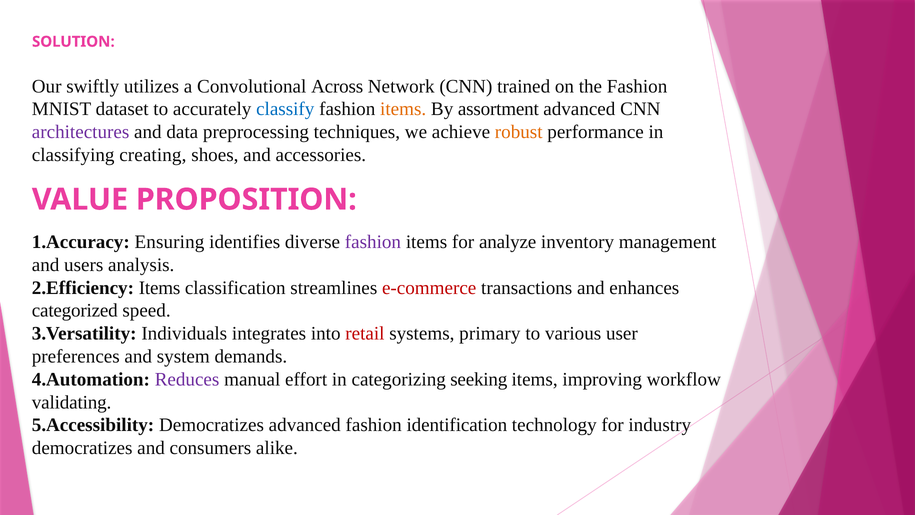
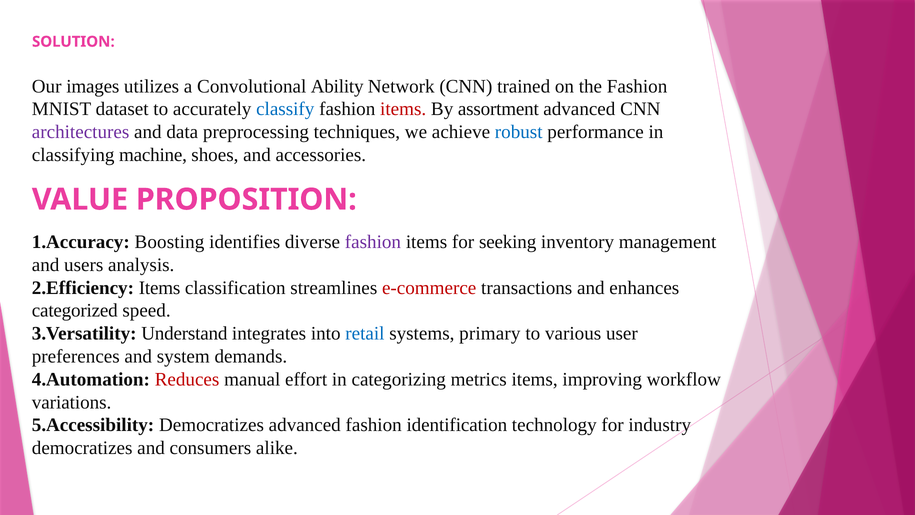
swiftly: swiftly -> images (93, 86)
Across: Across -> Ability (337, 86)
items colour: orange -> red (403, 109)
robust colour: orange -> blue (519, 132)
creating: creating -> machine (153, 155)
Ensuring: Ensuring -> Boosting (169, 242)
analyze: analyze -> seeking (508, 242)
Individuals: Individuals -> Understand (184, 333)
retail colour: red -> blue (365, 333)
Reduces colour: purple -> red (187, 379)
seeking: seeking -> metrics (479, 379)
validating: validating -> variations (72, 402)
